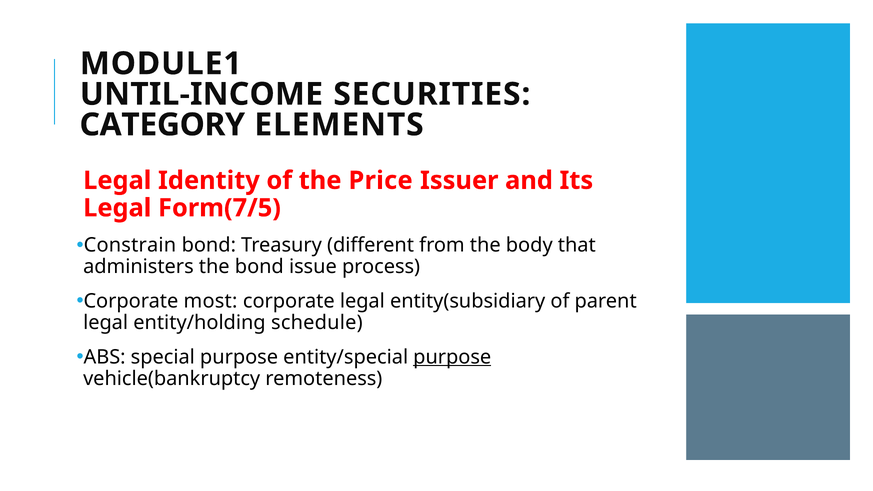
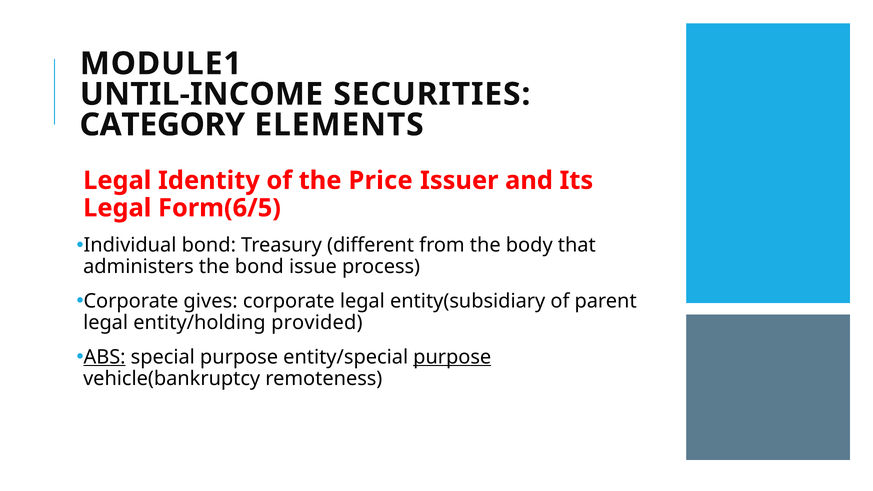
Form(7/5: Form(7/5 -> Form(6/5 (219, 208)
Constrain: Constrain -> Individual (130, 245)
most: most -> gives (211, 301)
schedule: schedule -> provided (317, 323)
ABS underline: none -> present (105, 357)
